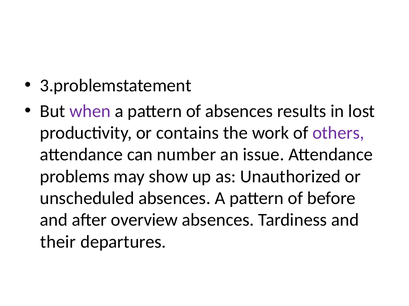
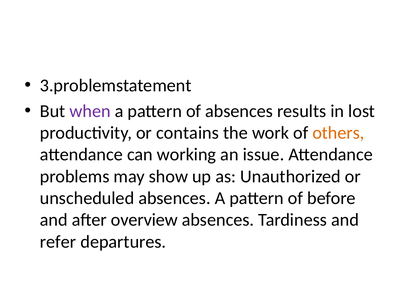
others colour: purple -> orange (338, 133)
number: number -> working (187, 155)
their: their -> refer (58, 242)
